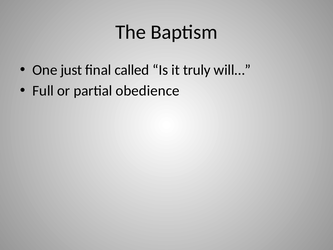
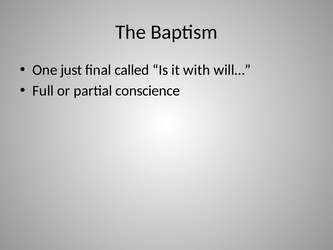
truly: truly -> with (197, 70)
obedience: obedience -> conscience (148, 91)
